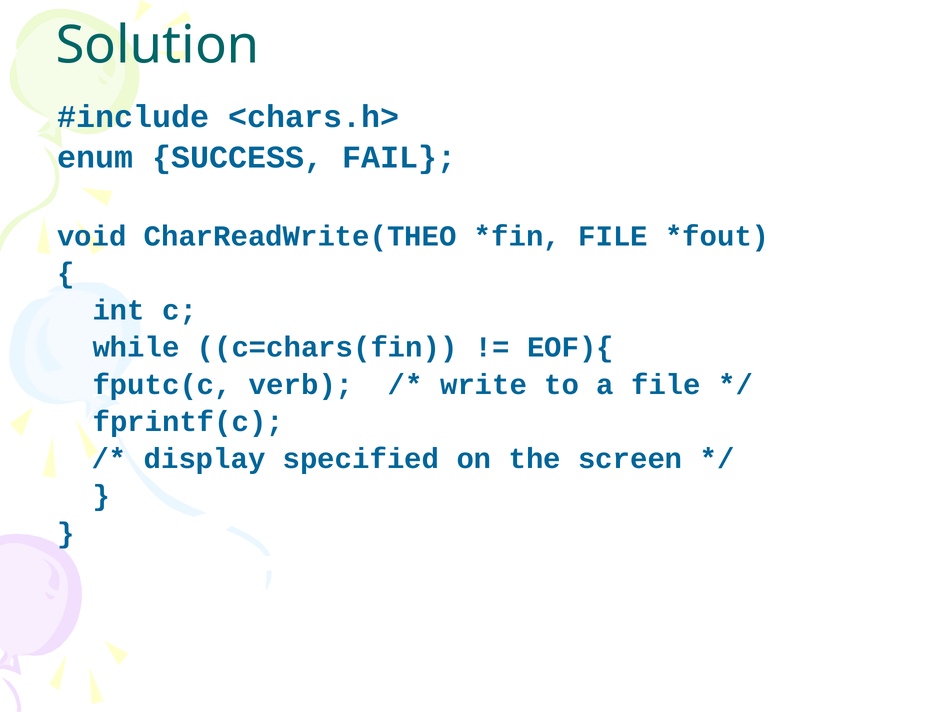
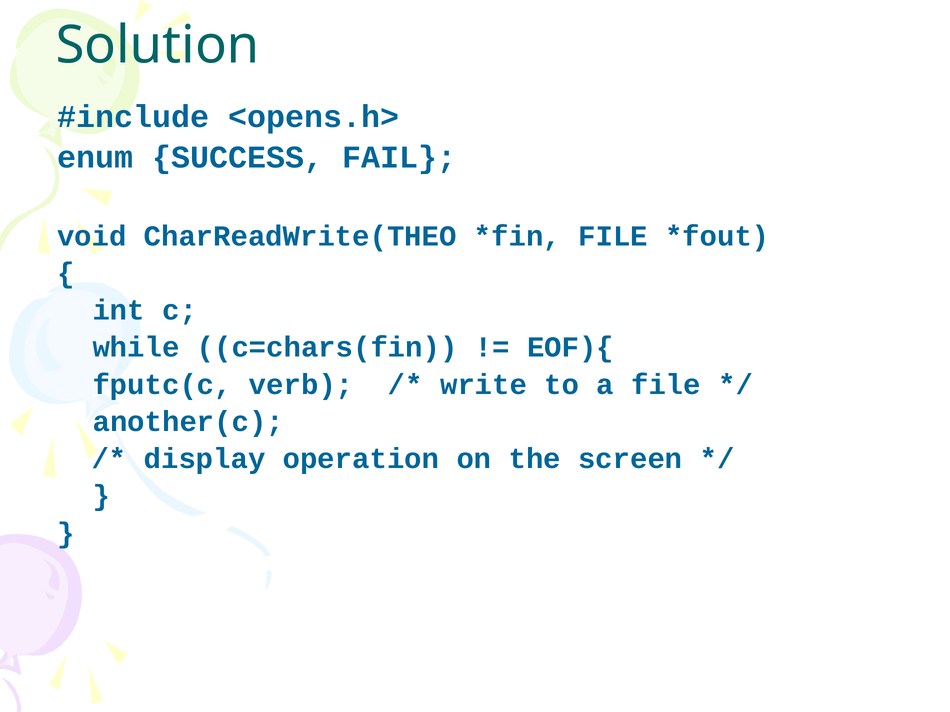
<chars.h>: <chars.h> -> <opens.h> (314, 117)
fprintf(c: fprintf(c -> another(c (188, 422)
specified: specified -> operation (361, 459)
